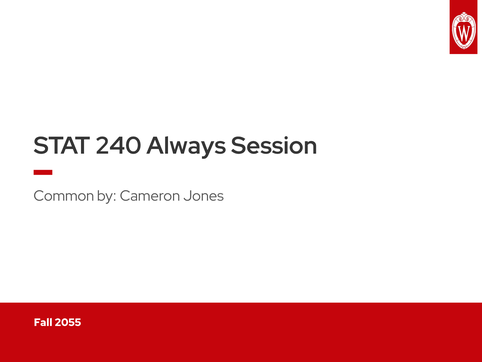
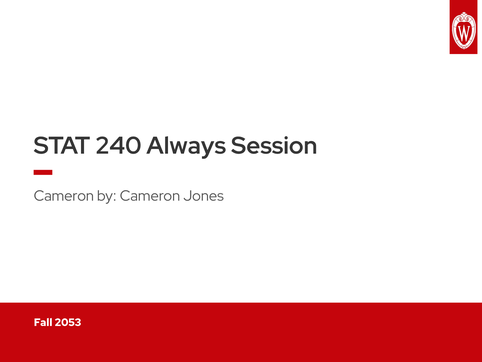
Common: Common -> Cameron (64, 196)
2055: 2055 -> 2053 (68, 322)
